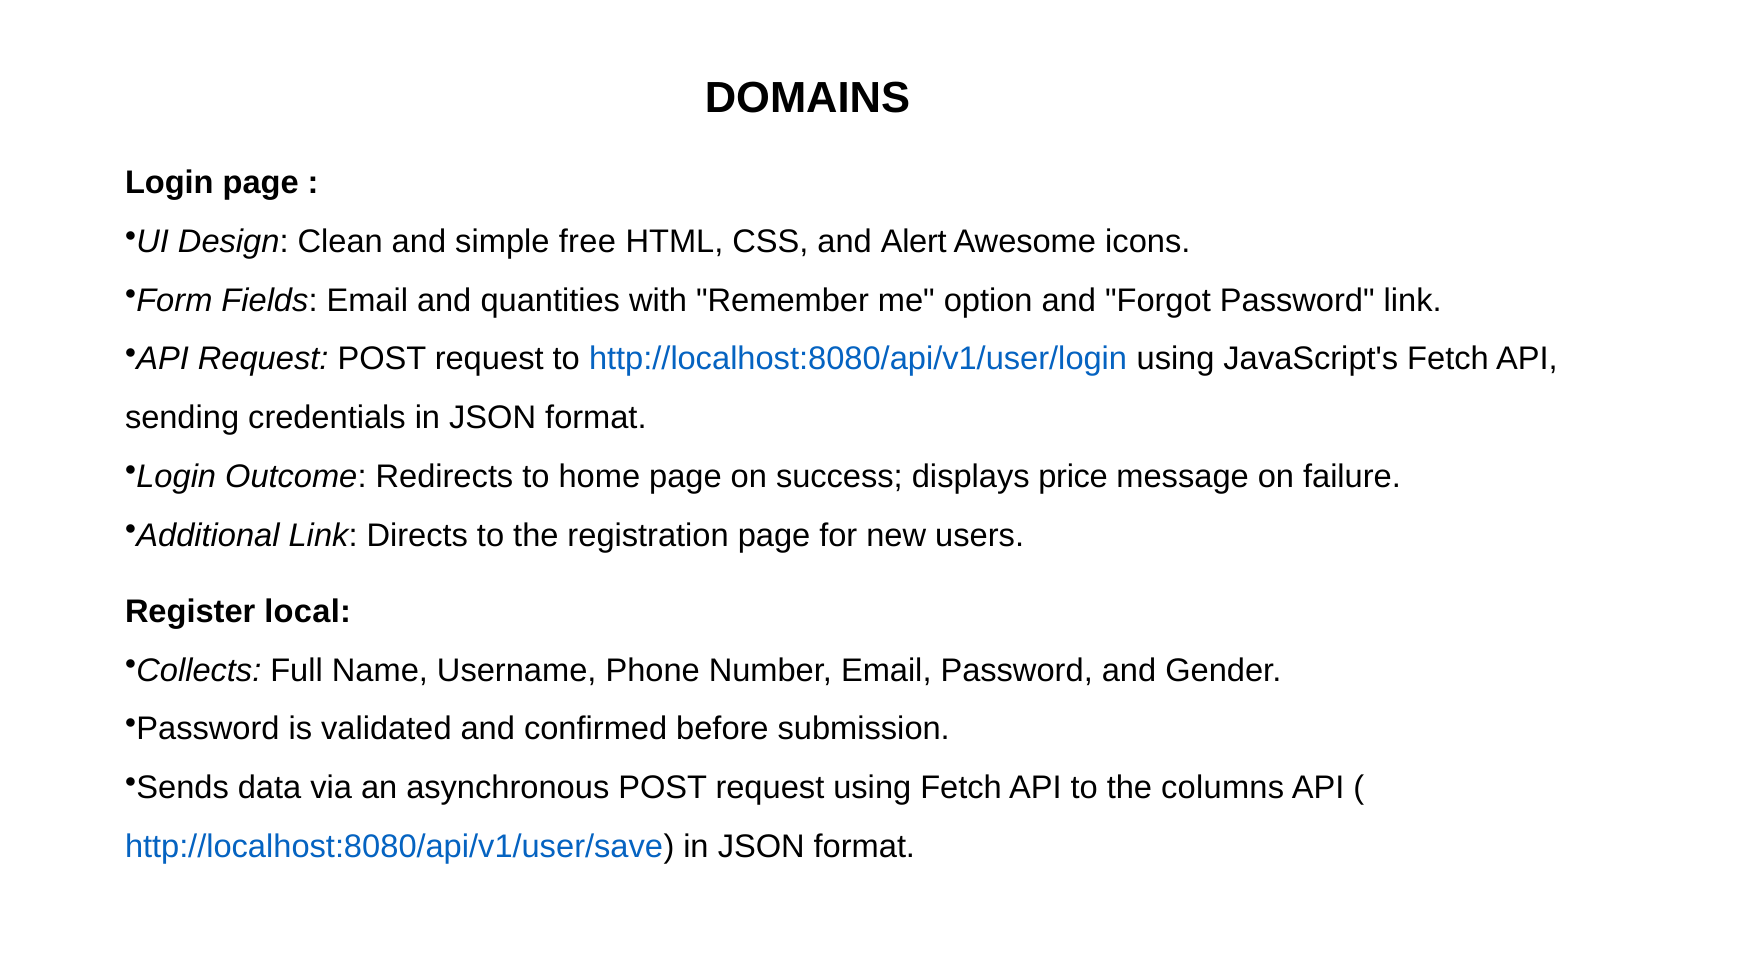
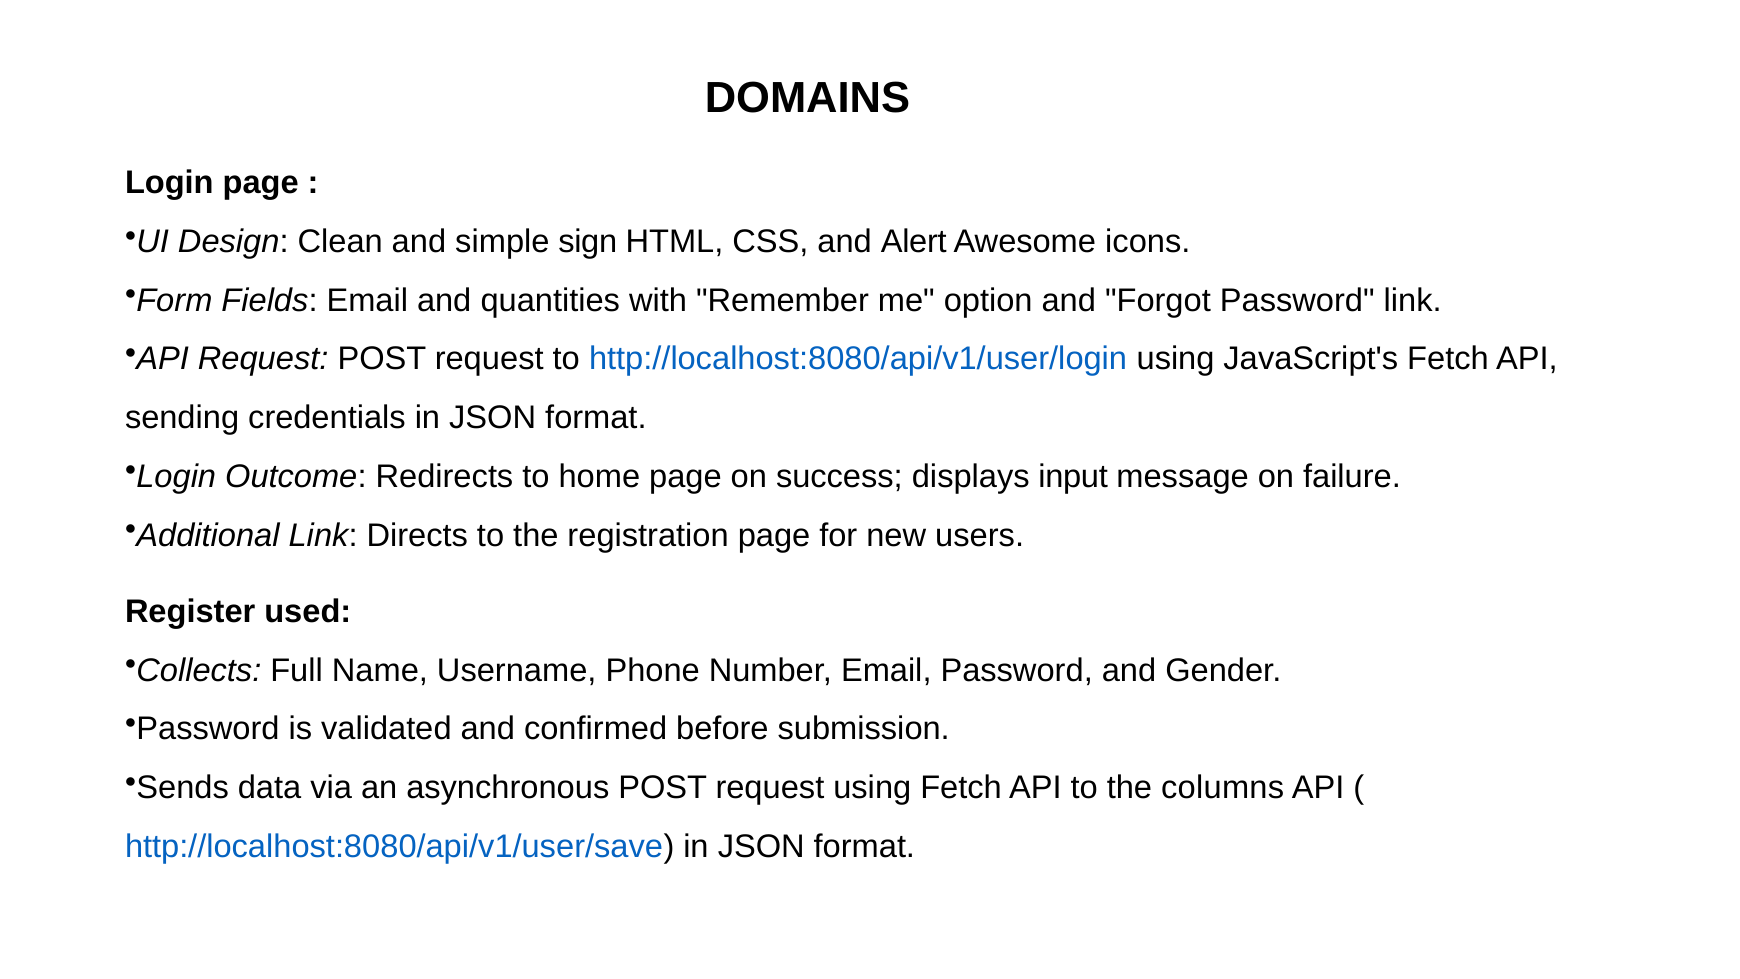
free: free -> sign (588, 242)
price: price -> input (1073, 476)
local: local -> used (308, 611)
